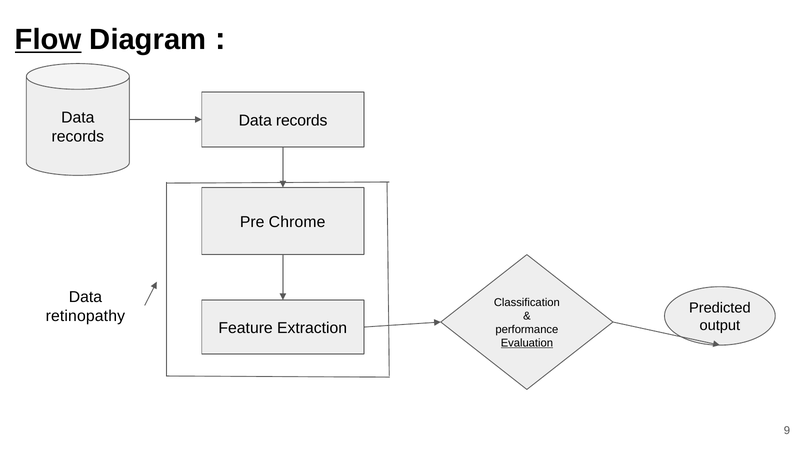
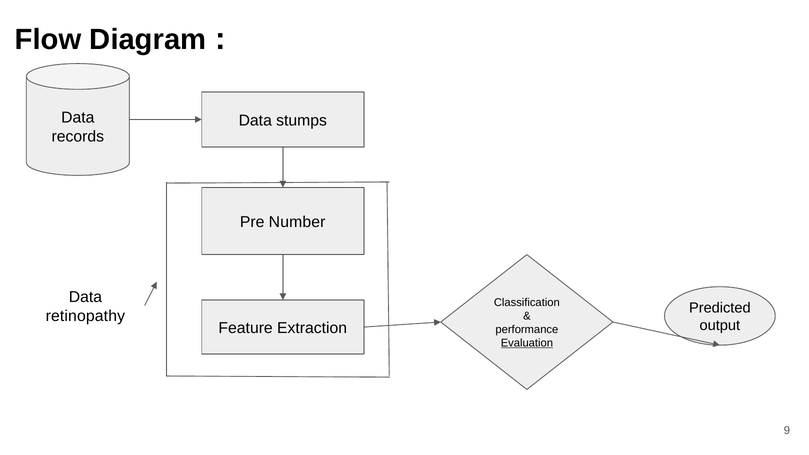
Flow underline: present -> none (48, 40)
records: records -> stumps (302, 121)
Chrome: Chrome -> Number (297, 222)
